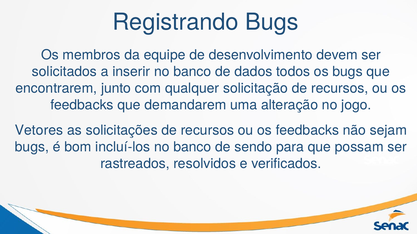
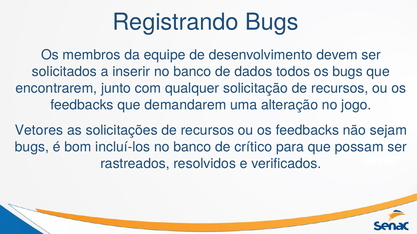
sendo: sendo -> crítico (253, 147)
